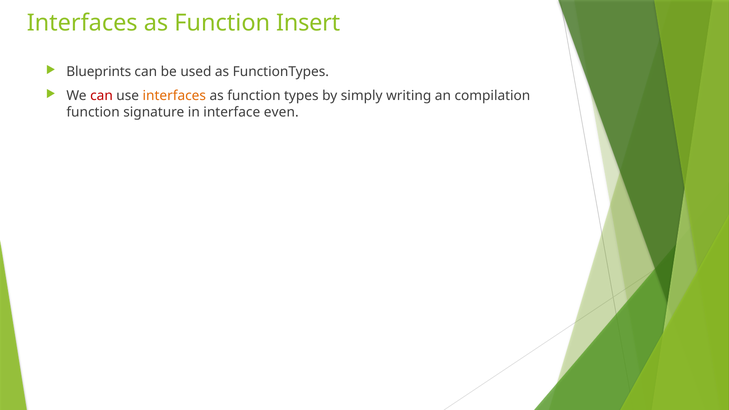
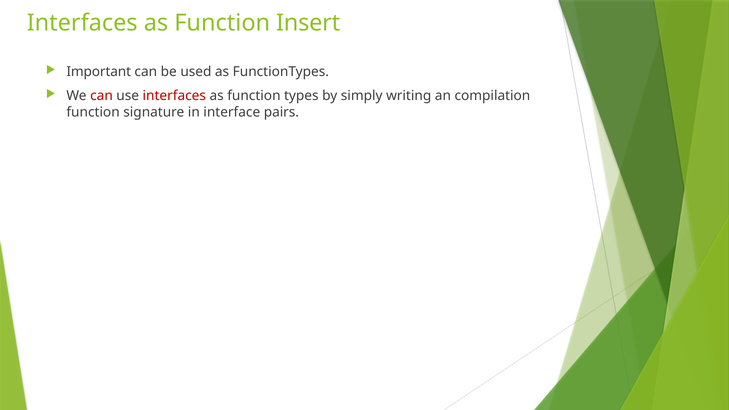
Blueprints: Blueprints -> Important (99, 72)
interfaces colour: orange -> red (174, 96)
even: even -> pairs (281, 112)
